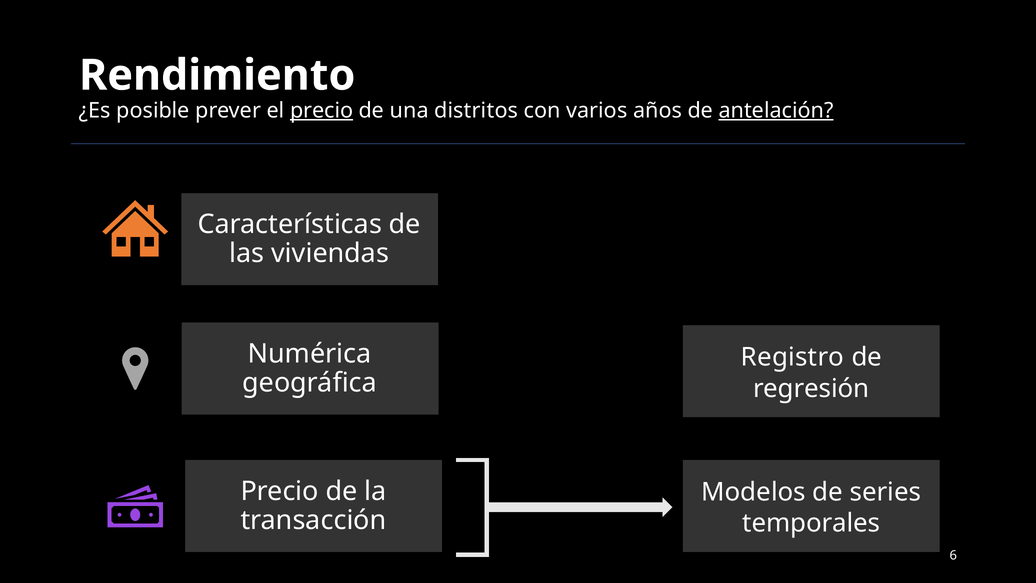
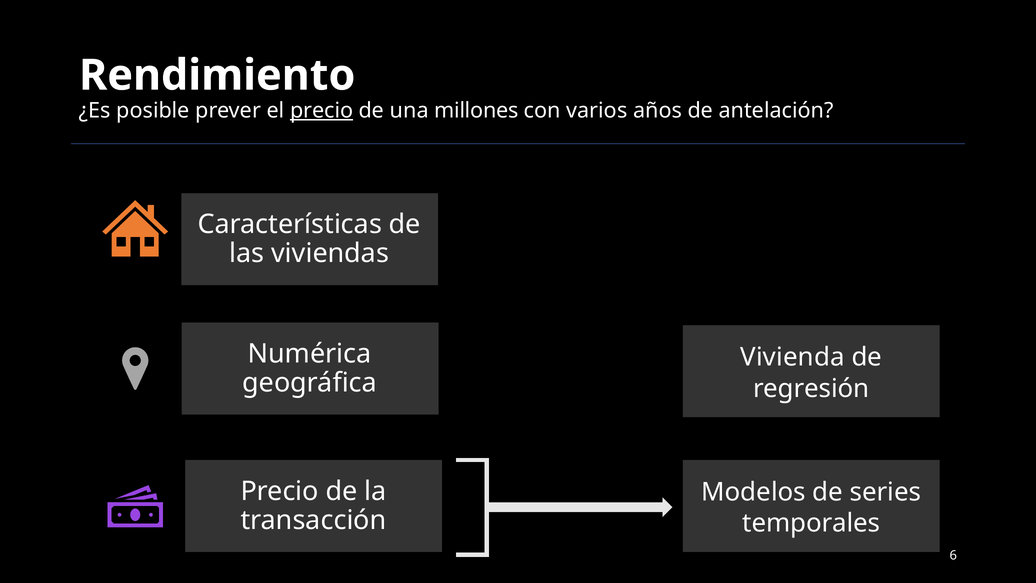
distritos: distritos -> millones (476, 110)
antelación underline: present -> none (776, 110)
Registro: Registro -> Vivienda (793, 357)
